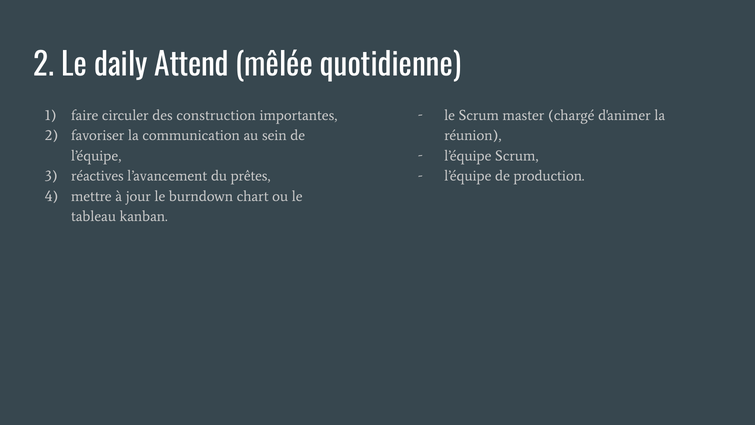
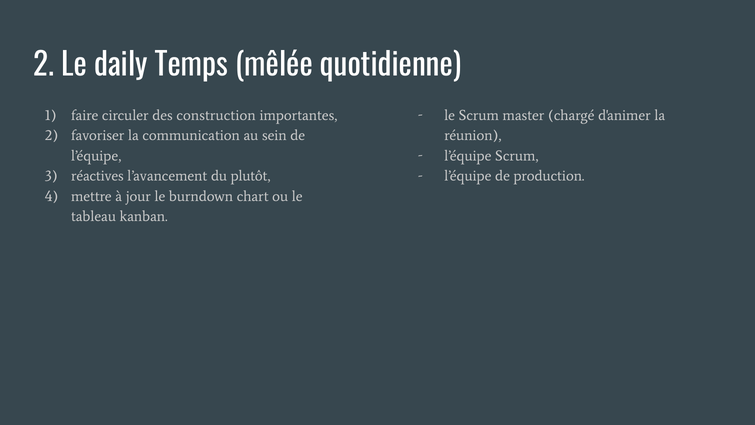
Attend: Attend -> Temps (191, 65)
prêtes: prêtes -> plutôt (251, 176)
